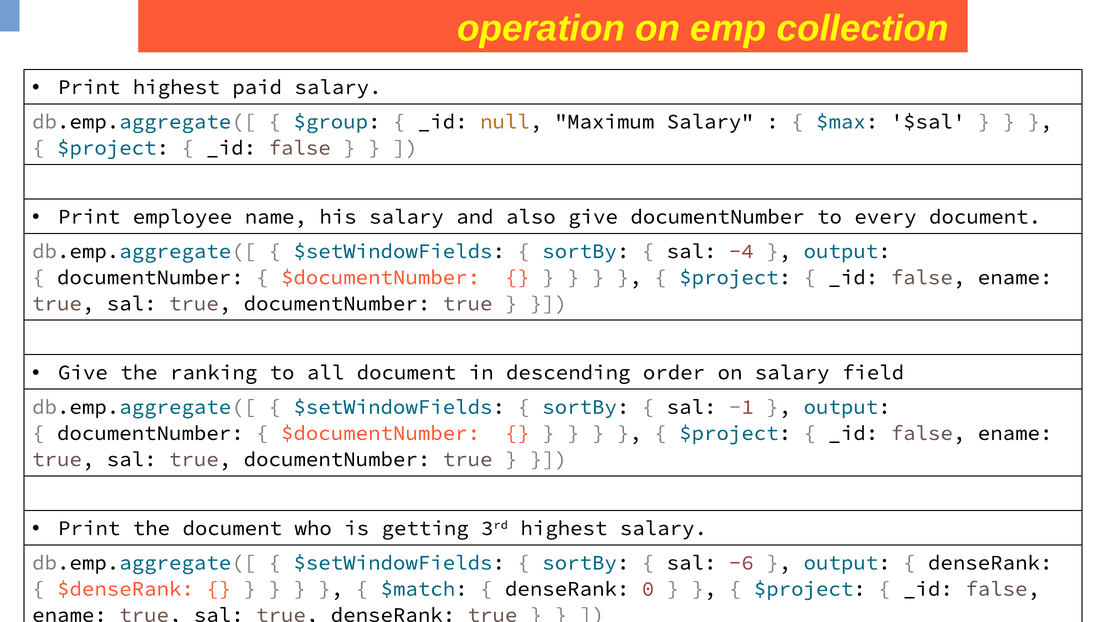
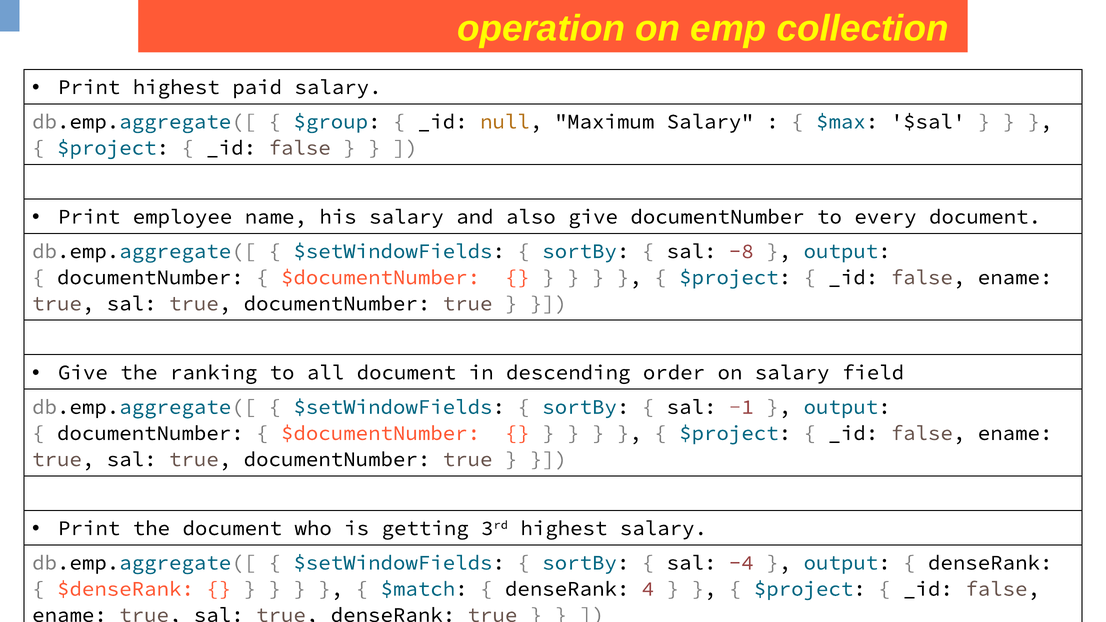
-4: -4 -> -8 (741, 251)
-6: -6 -> -4 (741, 563)
0: 0 -> 4 (648, 589)
